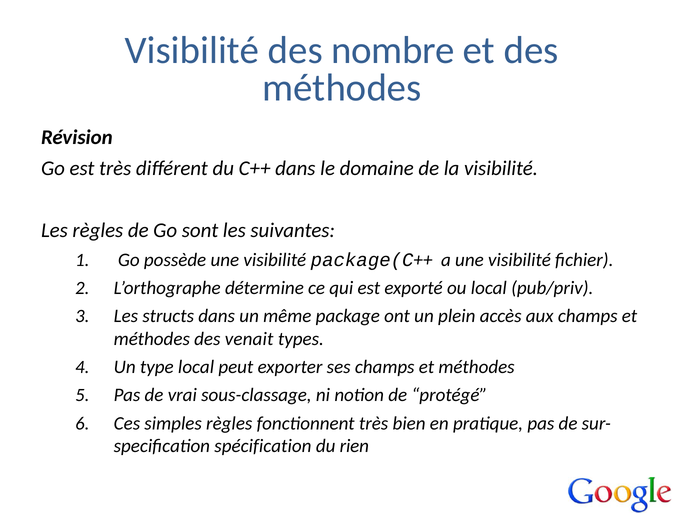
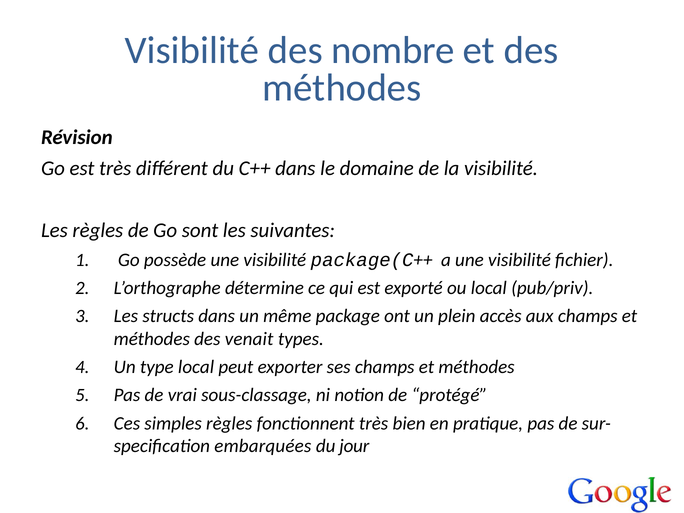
spécification: spécification -> embarquées (263, 446)
rien: rien -> jour (354, 446)
